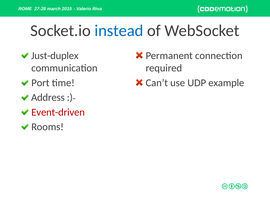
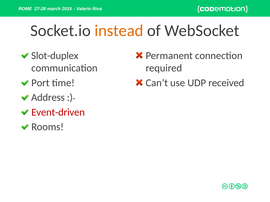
instead colour: blue -> orange (119, 31)
Just-duplex: Just-duplex -> Slot-duplex (55, 56)
example: example -> received (226, 83)
